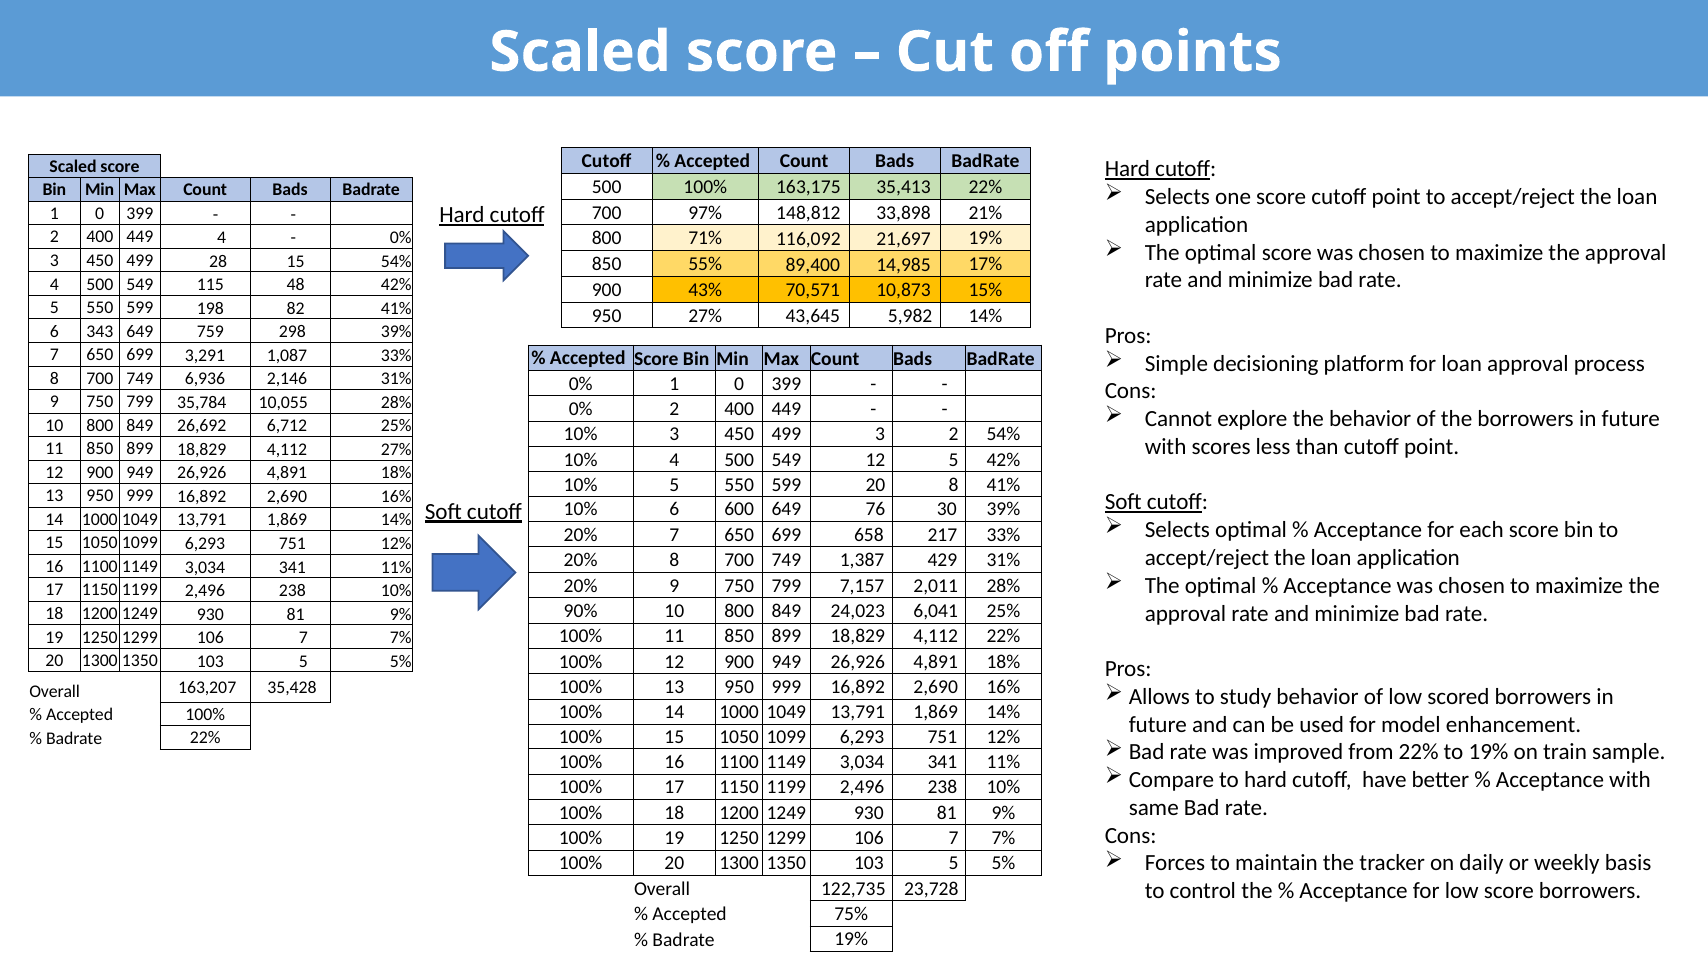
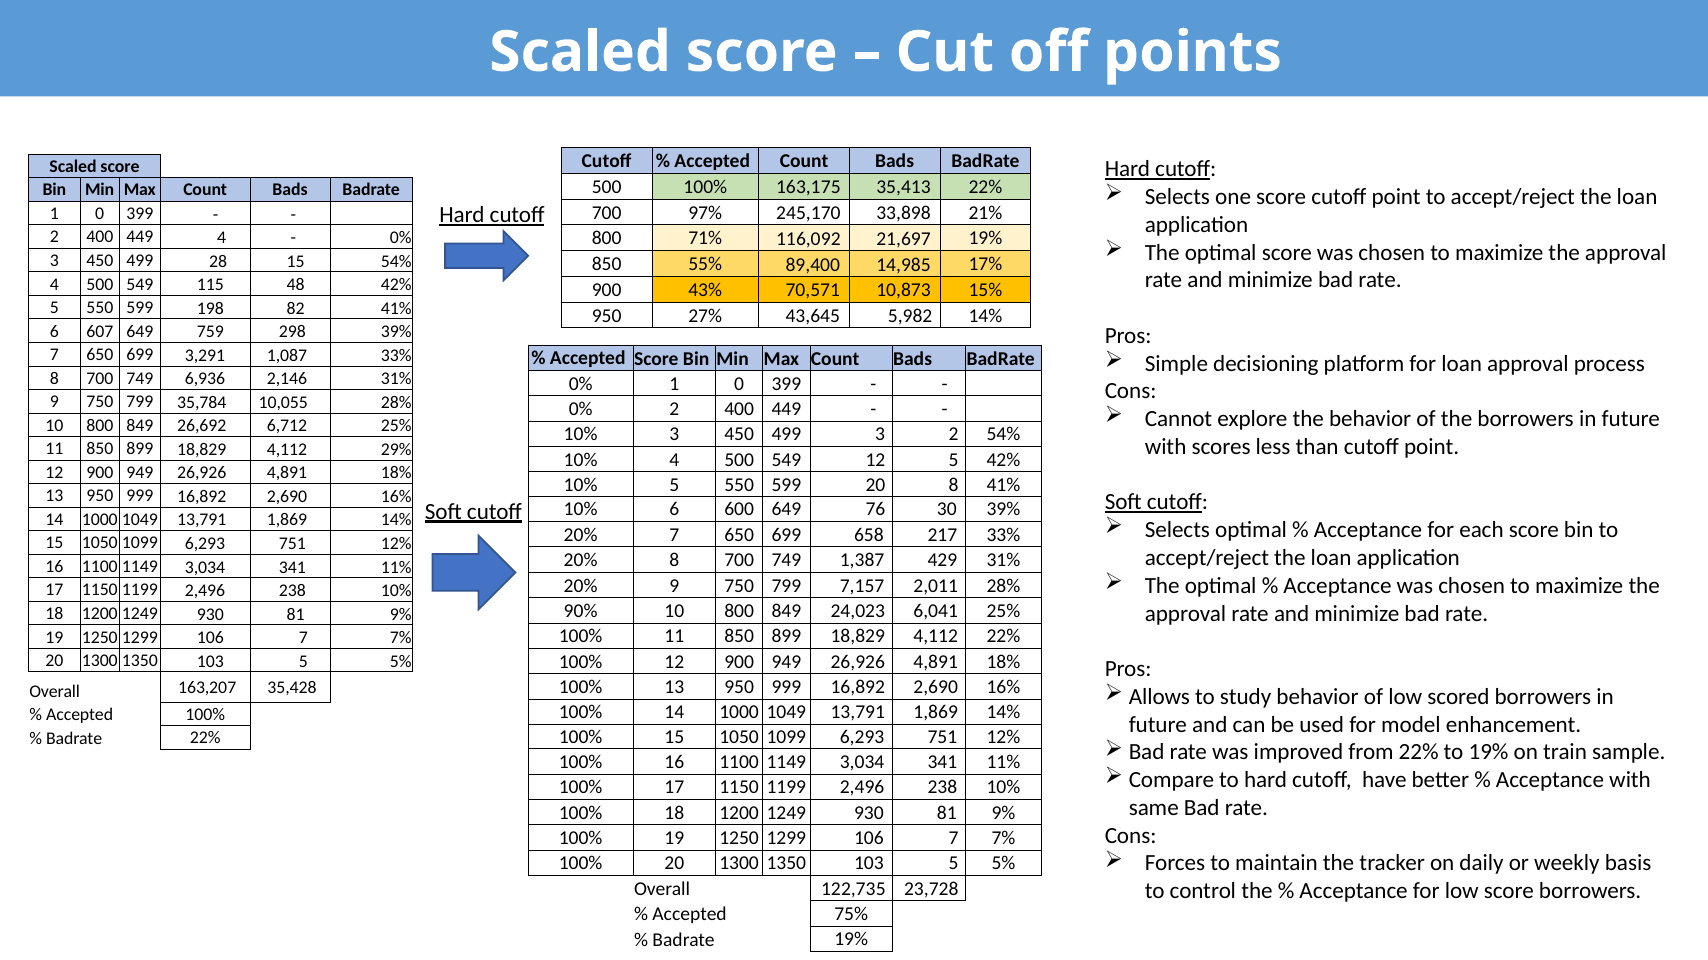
148,812: 148,812 -> 245,170 (808, 213)
343: 343 -> 607 (100, 331)
4,112 27%: 27% -> 29% (396, 450)
